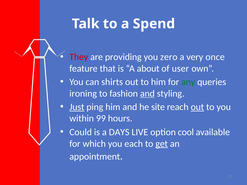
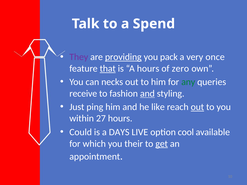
They colour: red -> purple (79, 57)
providing underline: none -> present (123, 57)
zero: zero -> pack (169, 57)
that underline: none -> present (108, 69)
A about: about -> hours (148, 69)
user: user -> zero (180, 69)
shirts: shirts -> necks (112, 82)
ironing: ironing -> receive (83, 94)
Just underline: present -> none (77, 107)
site: site -> like (158, 107)
99: 99 -> 27 (101, 119)
each: each -> their (134, 144)
